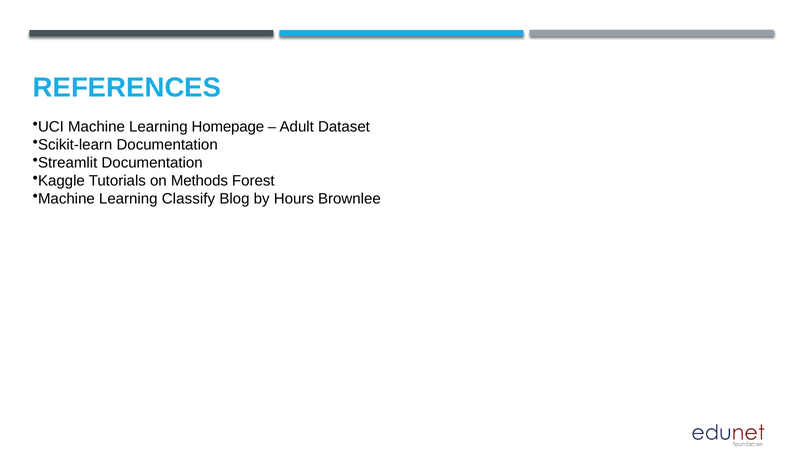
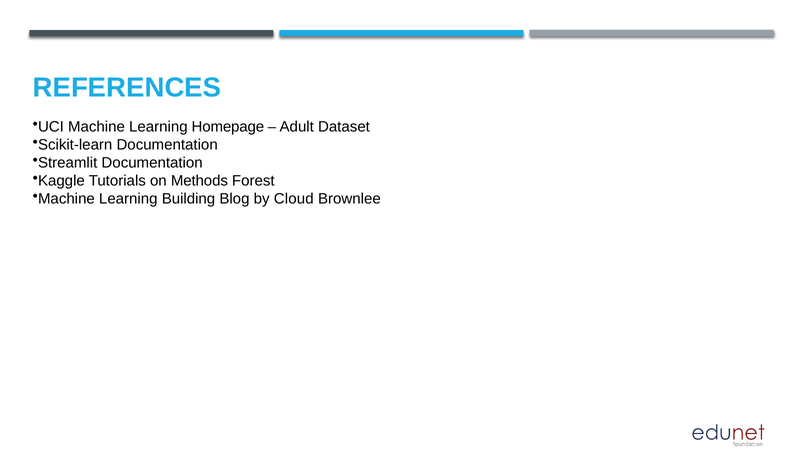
Classify: Classify -> Building (188, 199)
Hours: Hours -> Cloud (294, 199)
